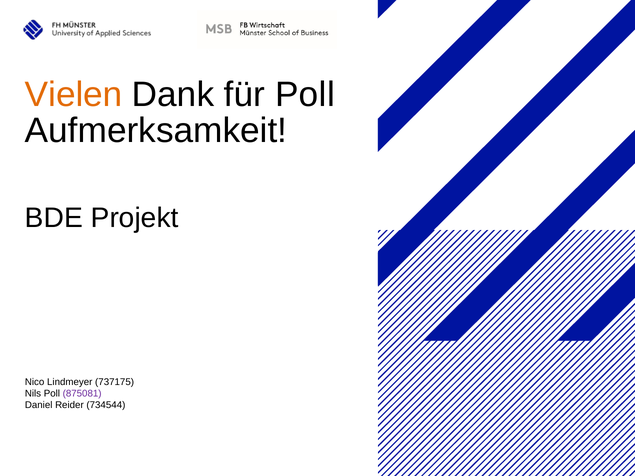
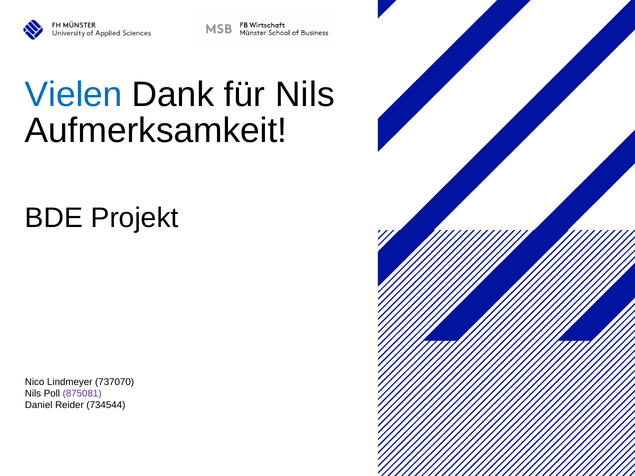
Vielen colour: orange -> blue (74, 94)
für Poll: Poll -> Nils (305, 94)
737175: 737175 -> 737070 (115, 382)
